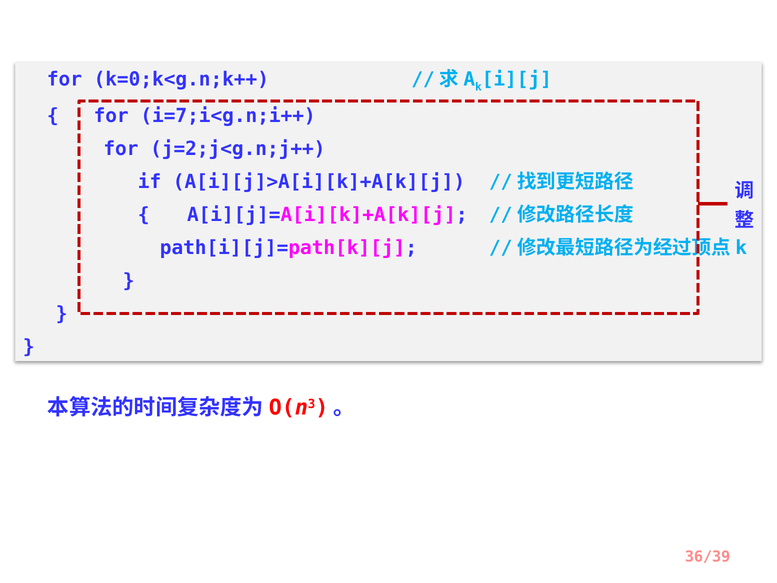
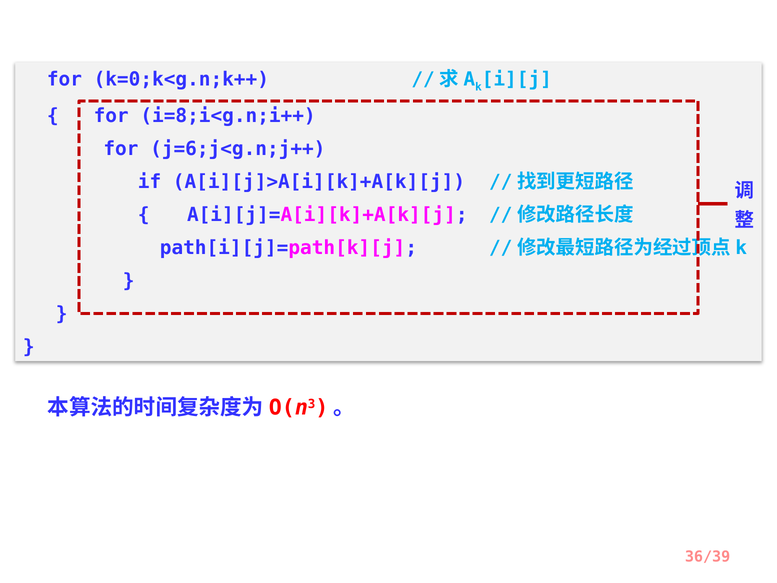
i=7;i<g.n;i++: i=7;i<g.n;i++ -> i=8;i<g.n;i++ (228, 116)
j=2;j<g.n;j++: j=2;j<g.n;j++ -> j=6;j<g.n;j++ (238, 149)
